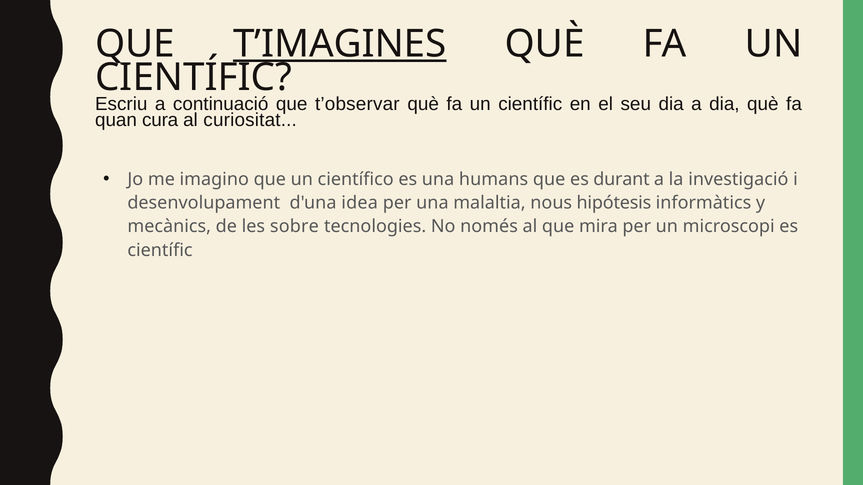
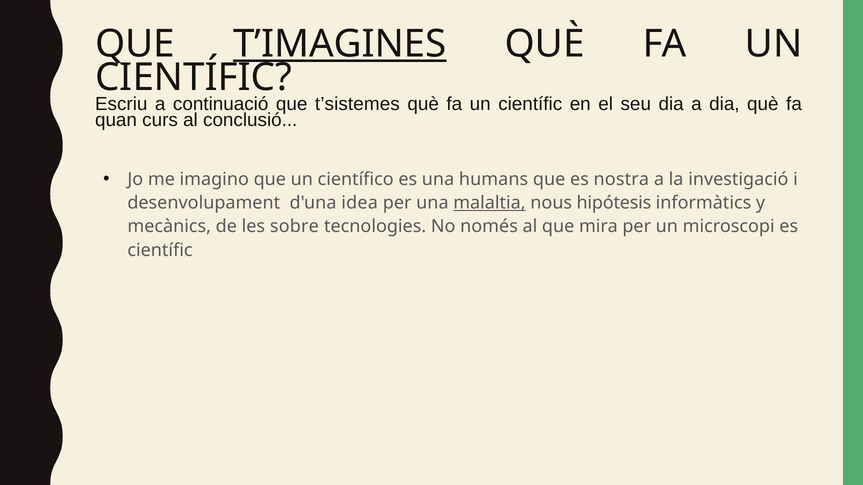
t’observar: t’observar -> t’sistemes (357, 104)
cura: cura -> curs (160, 120)
curiositat: curiositat -> conclusió (250, 120)
durant: durant -> nostra (621, 179)
malaltia underline: none -> present (489, 203)
